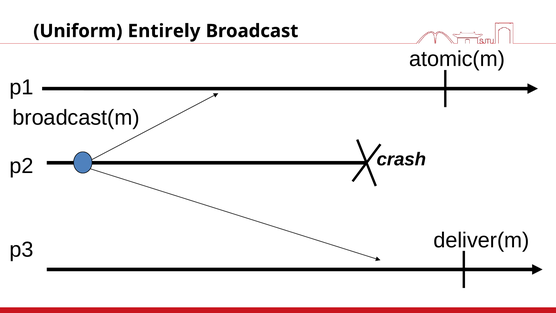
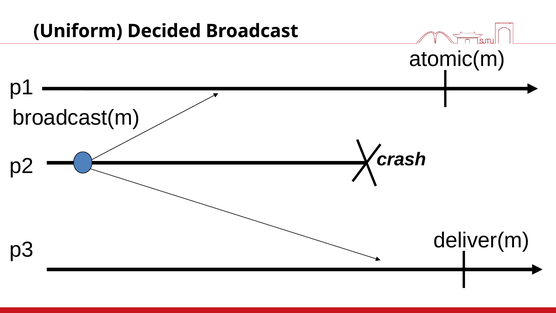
Entirely: Entirely -> Decided (164, 31)
